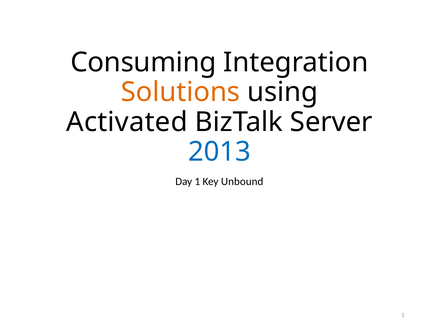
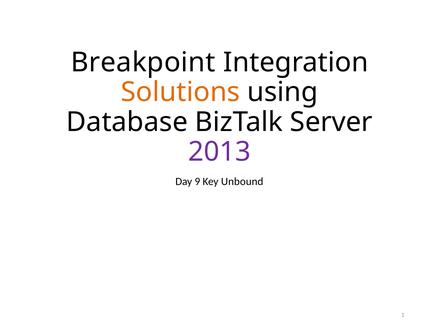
Consuming: Consuming -> Breakpoint (143, 62)
Activated: Activated -> Database (127, 122)
2013 colour: blue -> purple (219, 151)
Day 1: 1 -> 9 (197, 181)
